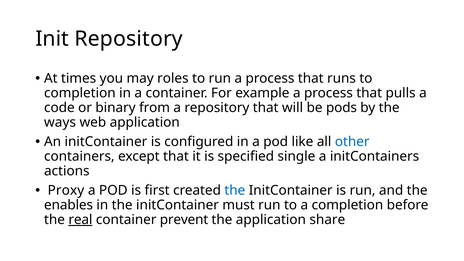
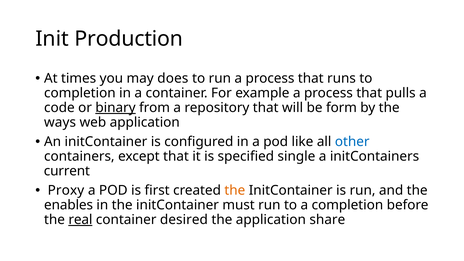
Init Repository: Repository -> Production (129, 39)
roles: roles -> does (173, 78)
binary underline: none -> present (116, 108)
pods: pods -> form (341, 108)
actions: actions -> current (67, 171)
the colour: blue -> orange (235, 190)
prevent: prevent -> desired (184, 220)
